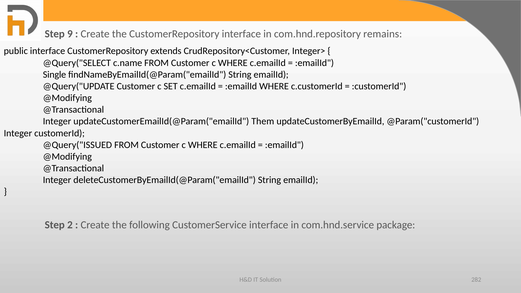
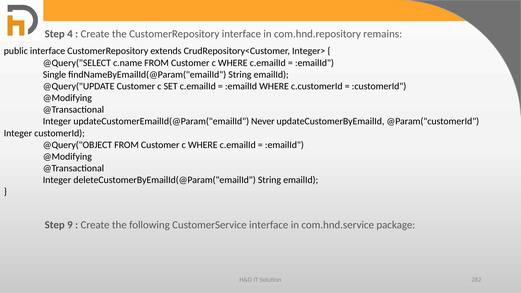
9: 9 -> 4 (70, 34)
Them: Them -> Never (263, 121)
@Query("ISSUED: @Query("ISSUED -> @Query("OBJECT (77, 145)
2: 2 -> 9 (70, 225)
